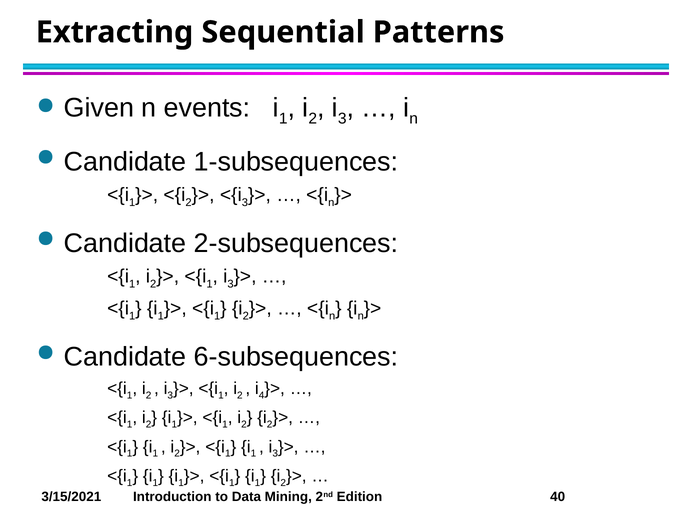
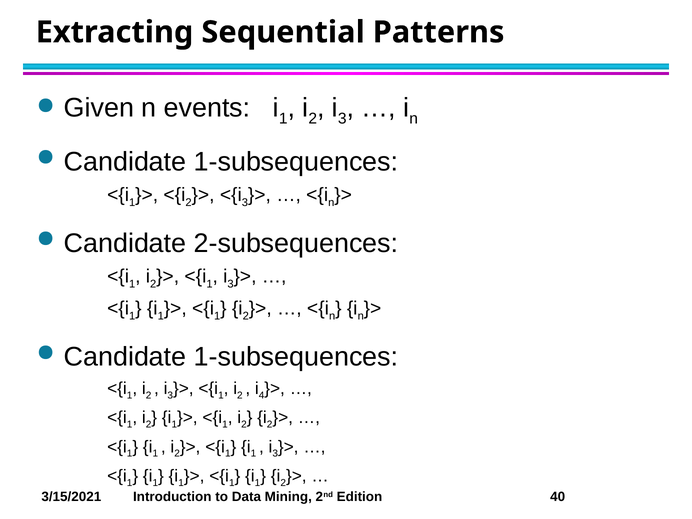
6-subsequences: 6-subsequences -> 1-subsequences (296, 357)
